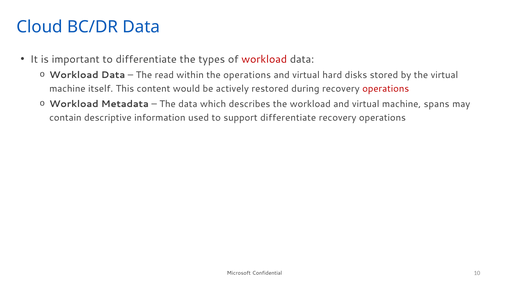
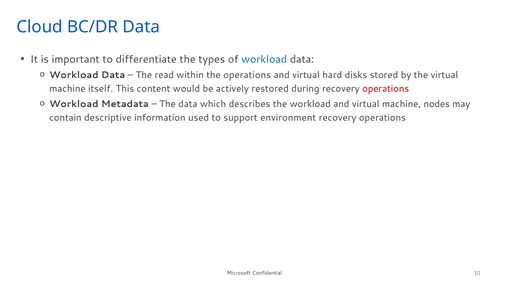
workload colour: red -> blue (264, 59)
spans: spans -> nodes (437, 104)
support differentiate: differentiate -> environment (288, 118)
